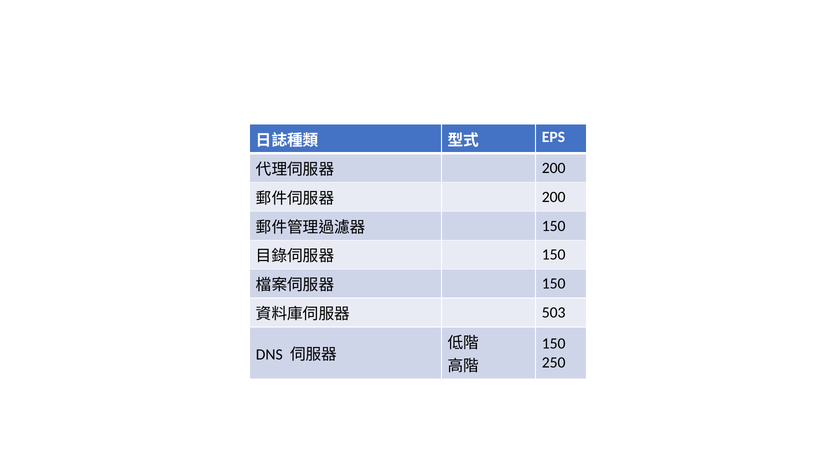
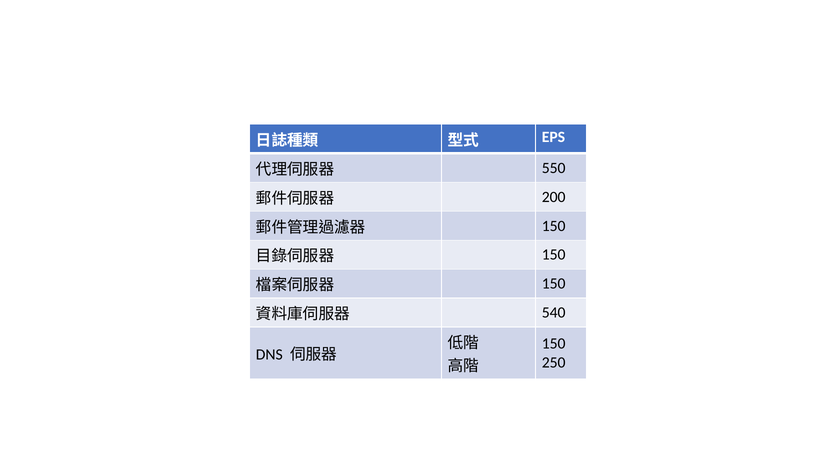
200: 200 -> 550 (554, 168)
503: 503 -> 540 (554, 313)
